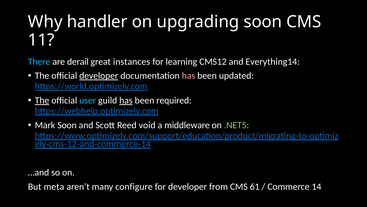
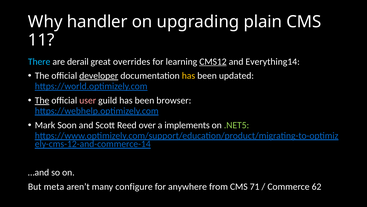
upgrading soon: soon -> plain (263, 22)
instances: instances -> overrides (132, 61)
CMS12 underline: none -> present (213, 61)
has colour: pink -> yellow (188, 76)
user colour: light blue -> pink (88, 100)
has underline: present -> none (126, 100)
required: required -> browser (174, 100)
void: void -> over (147, 125)
middleware: middleware -> implements (187, 125)
for developer: developer -> anywhere (188, 186)
61: 61 -> 71 (255, 186)
14: 14 -> 62 (317, 186)
